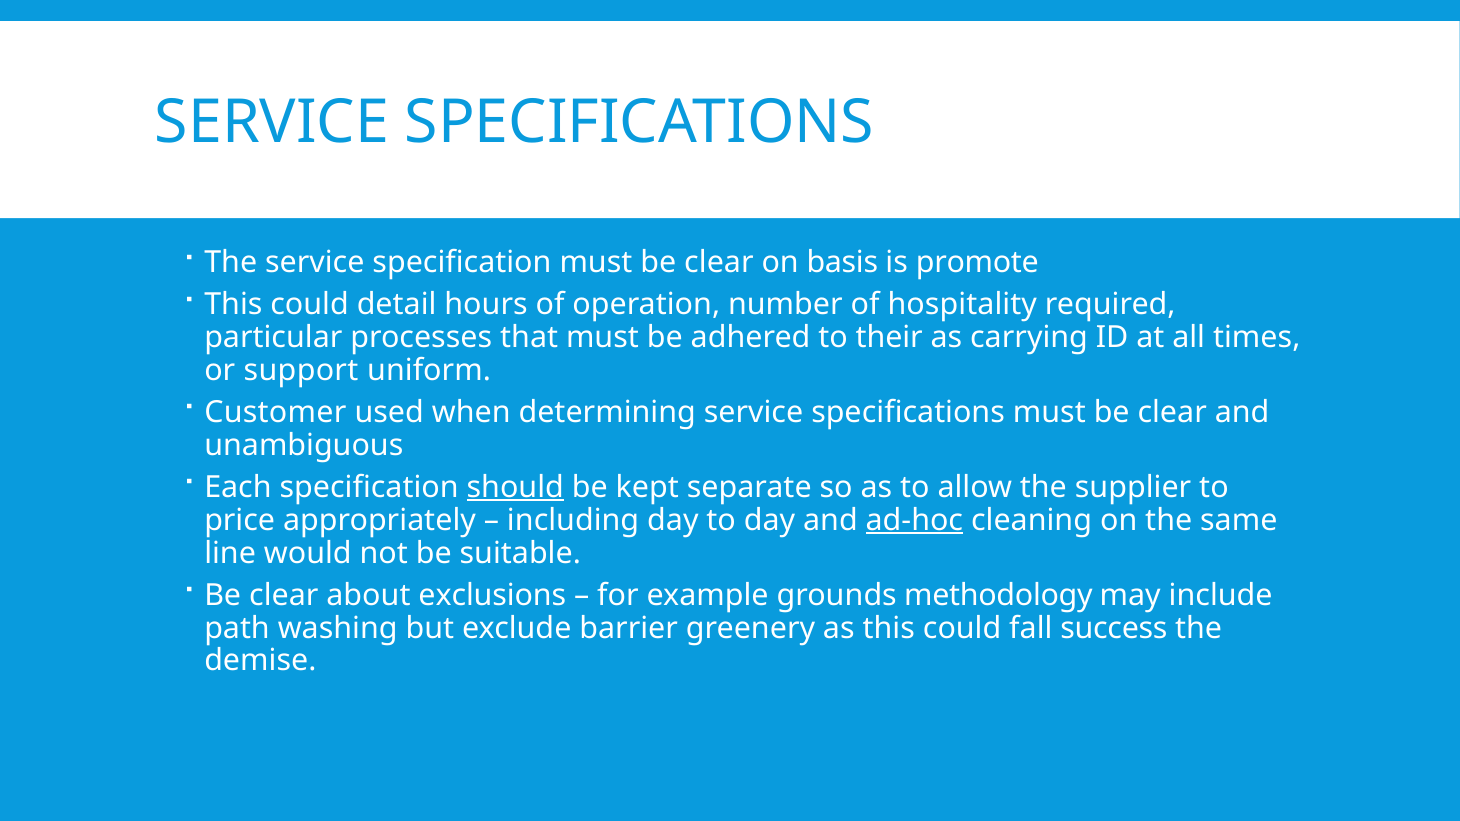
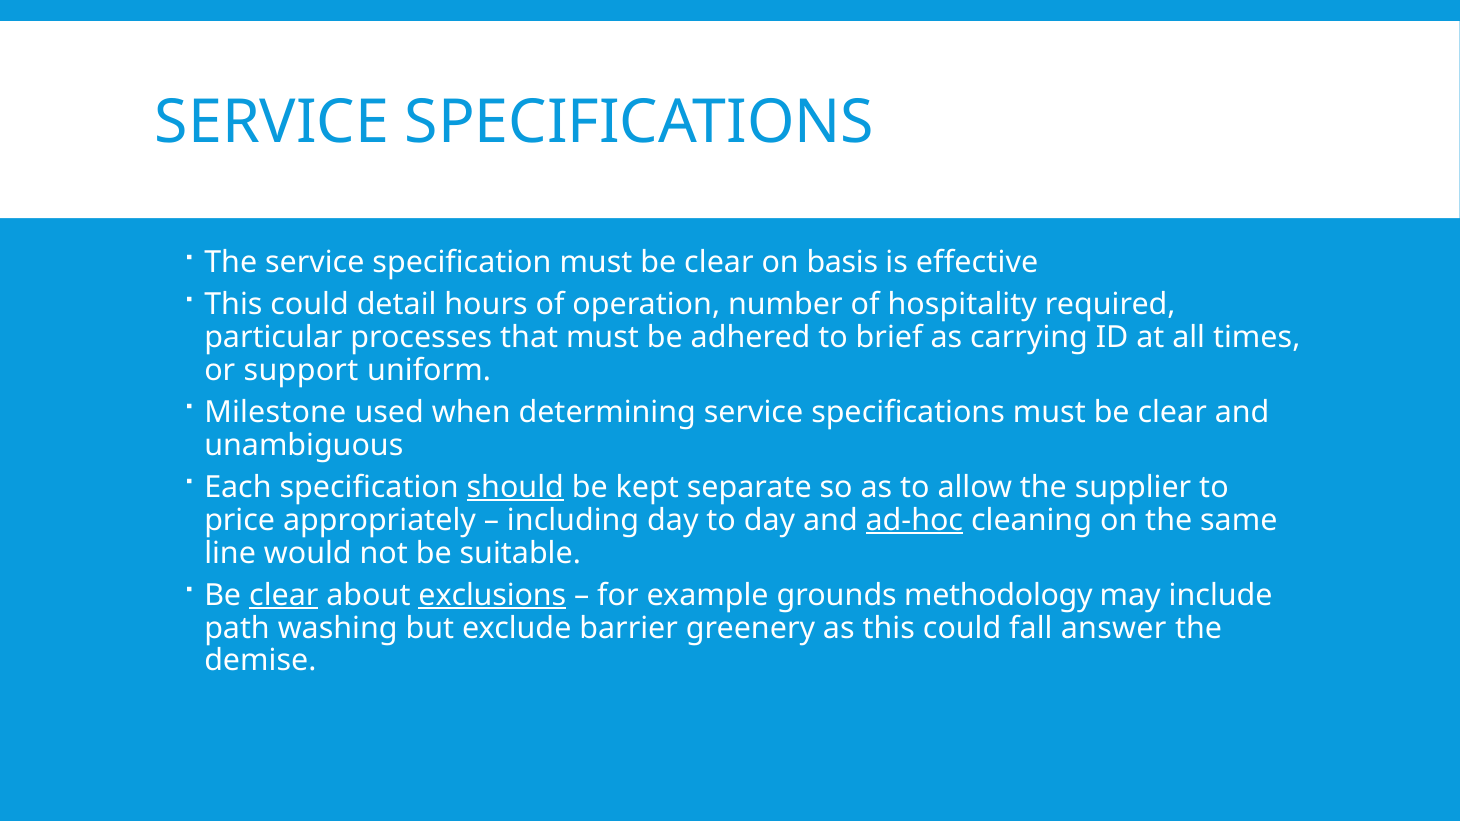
promote: promote -> effective (977, 263)
their: their -> brief (889, 338)
Customer: Customer -> Milestone (275, 413)
clear underline: none -> present (284, 595)
exclusions underline: none -> present (492, 595)
success: success -> answer (1114, 628)
